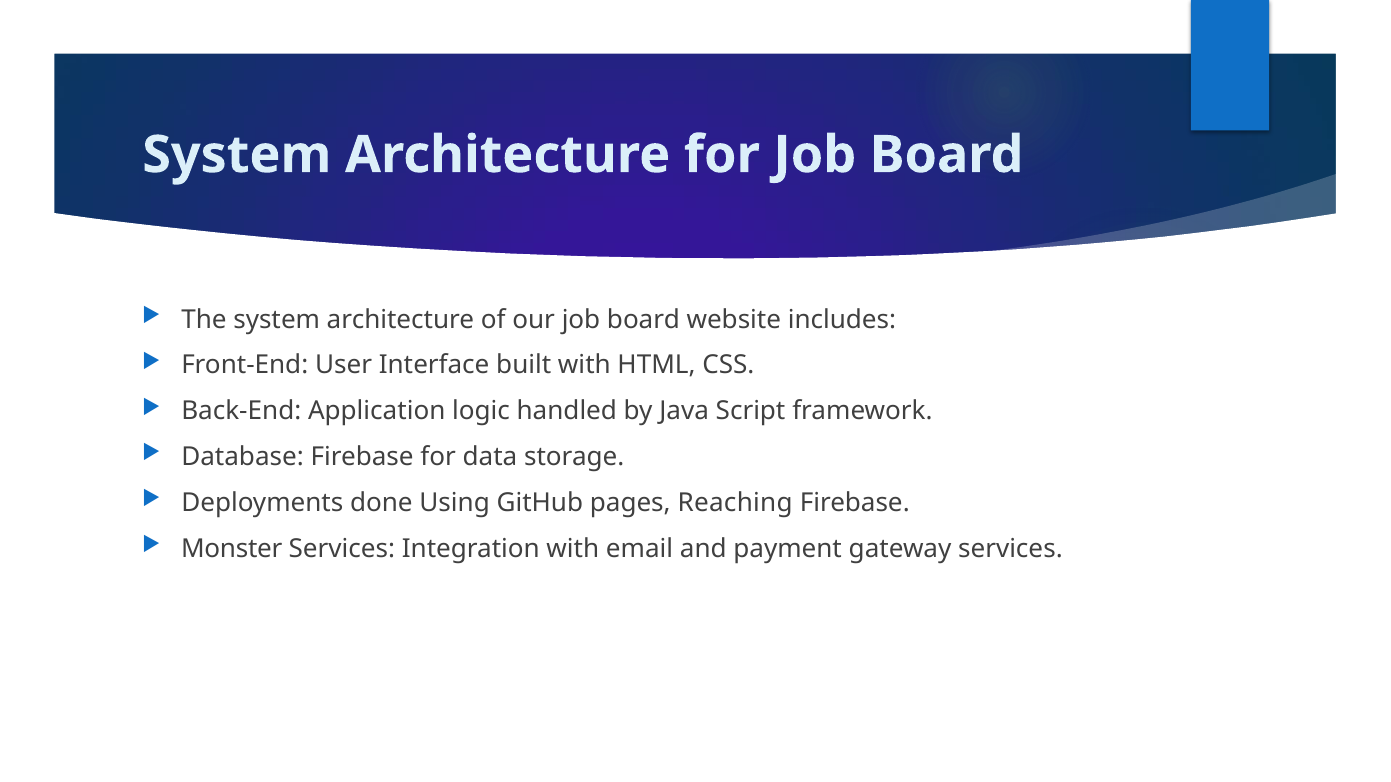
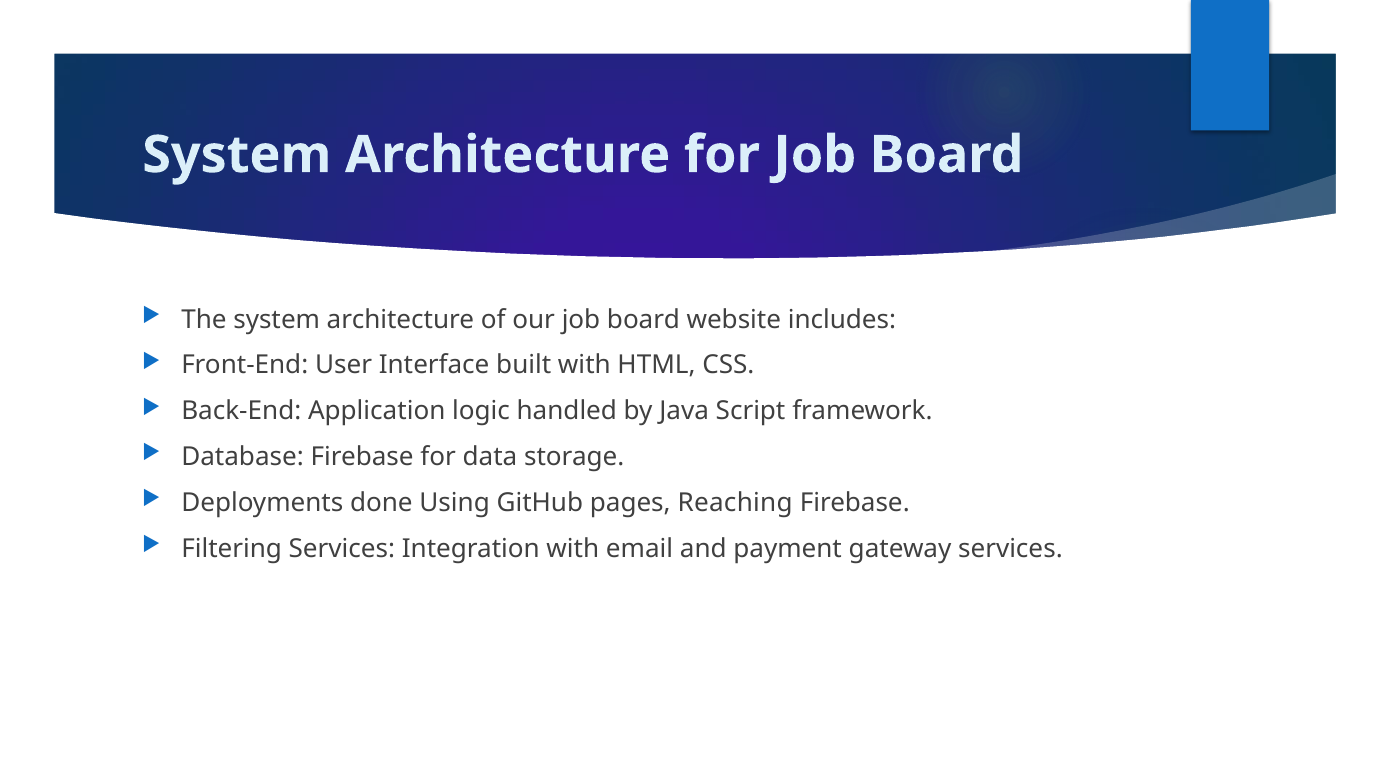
Monster: Monster -> Filtering (232, 549)
